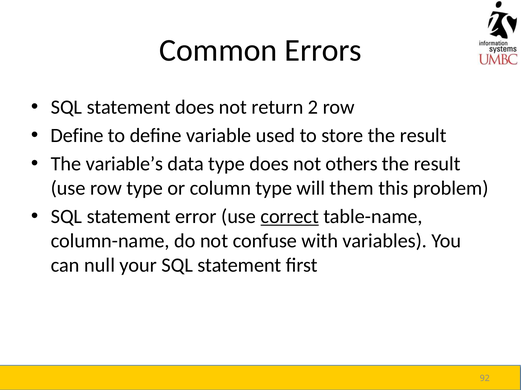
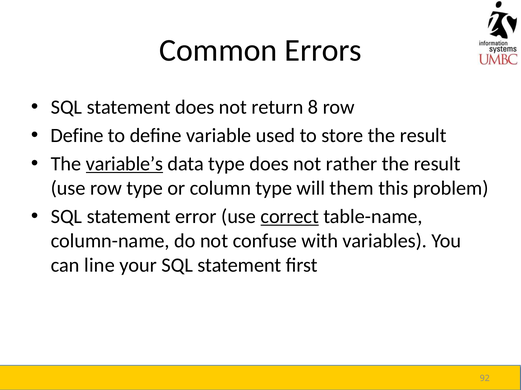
2: 2 -> 8 (313, 107)
variable’s underline: none -> present (124, 164)
others: others -> rather (352, 164)
null: null -> line (99, 266)
